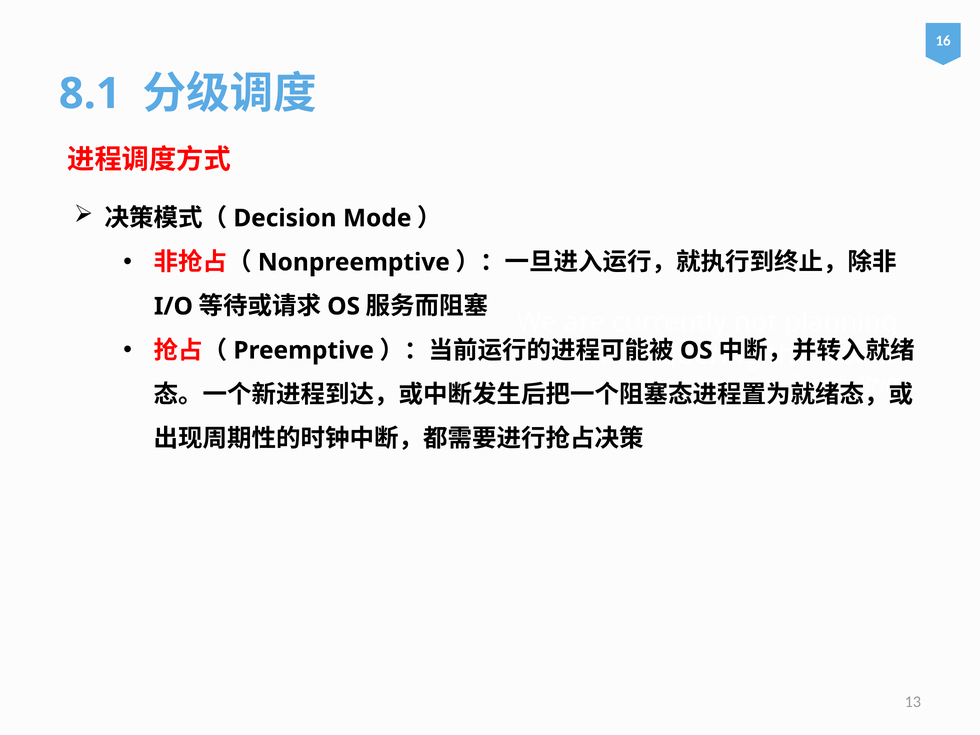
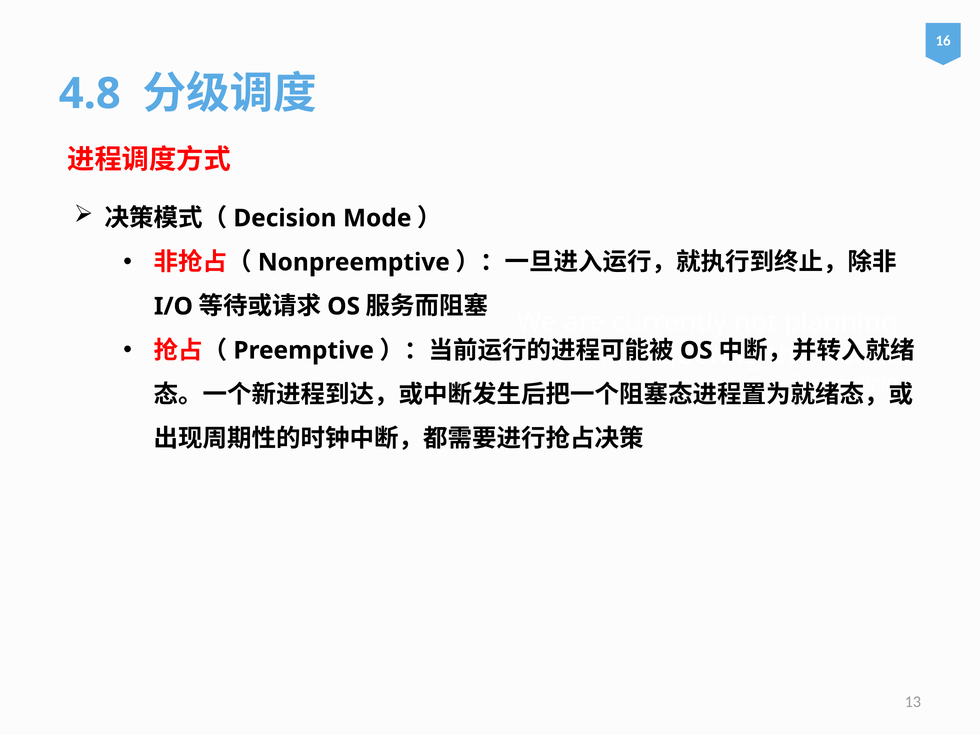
8.1: 8.1 -> 4.8 (90, 94)
